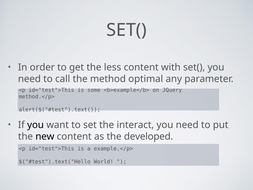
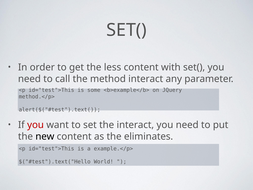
method optimal: optimal -> interact (146, 79)
you colour: black -> red (35, 125)
developed: developed -> eliminates (149, 136)
